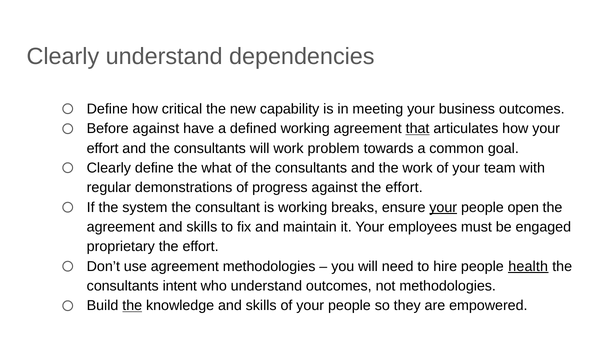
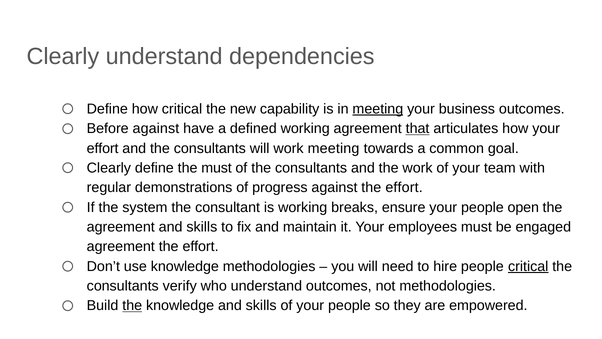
meeting underline: none -> present (378, 109)
work problem: problem -> meeting (334, 148)
the what: what -> must (217, 168)
your underline: present -> none (443, 207)
proprietary: proprietary -> agreement (121, 246)
use agreement: agreement -> knowledge (185, 266)
people health: health -> critical (528, 266)
intent: intent -> verify (180, 286)
